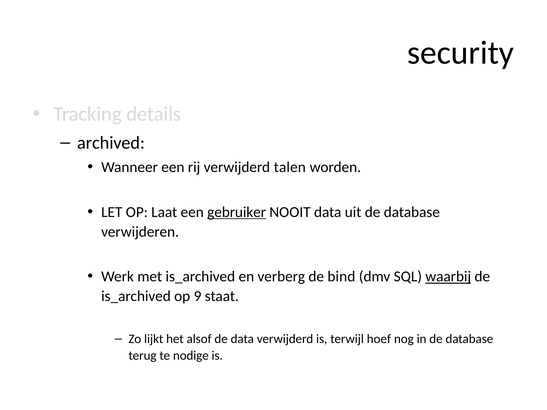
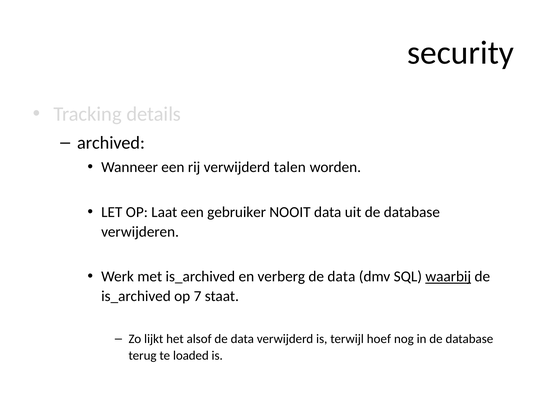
gebruiker underline: present -> none (237, 212)
verberg de bind: bind -> data (341, 277)
9: 9 -> 7 (198, 296)
nodige: nodige -> loaded (191, 356)
